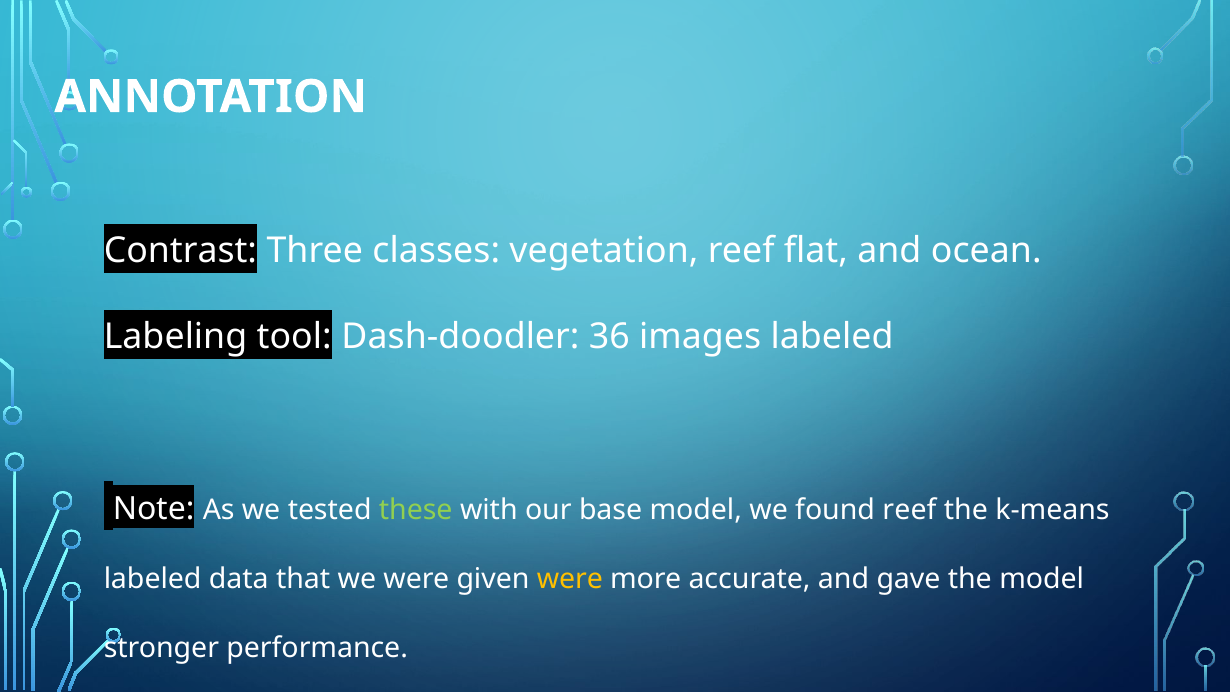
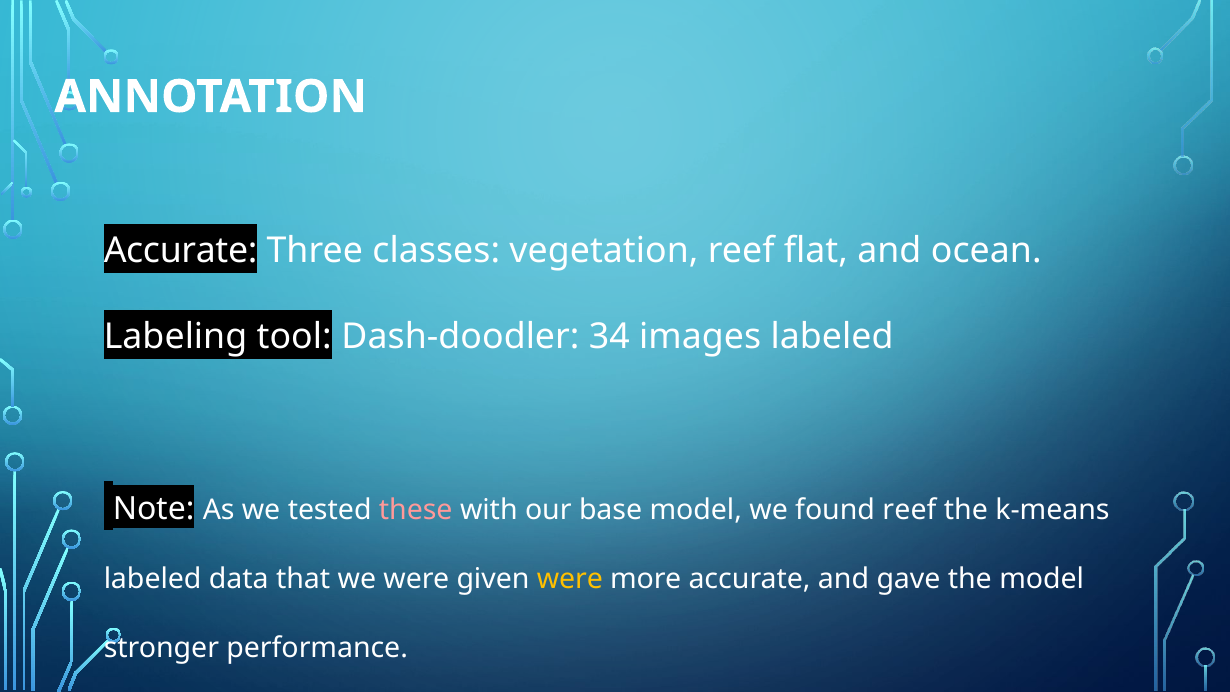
Contrast: Contrast -> Accurate (181, 250)
36: 36 -> 34 (609, 336)
these colour: light green -> pink (416, 510)
